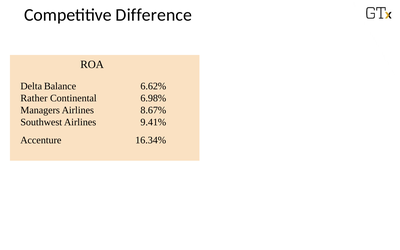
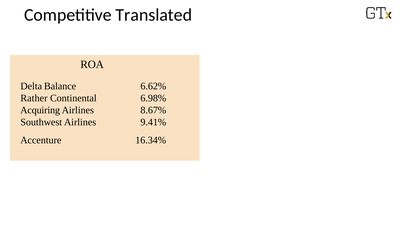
Difference: Difference -> Translated (154, 15)
Managers: Managers -> Acquiring (40, 110)
